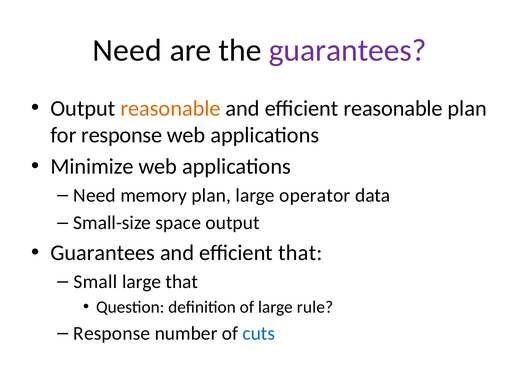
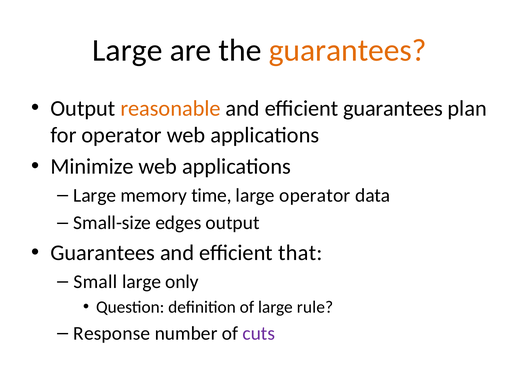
Need: Need -> Large (127, 50)
guarantees colour: purple -> orange (348, 50)
efficient reasonable: reasonable -> guarantees (393, 108)
for response: response -> operator (122, 135)
Need: Need -> Large (95, 196)
memory plan: plan -> time (211, 196)
space: space -> edges (178, 223)
large that: that -> only (182, 282)
cuts colour: blue -> purple (259, 334)
